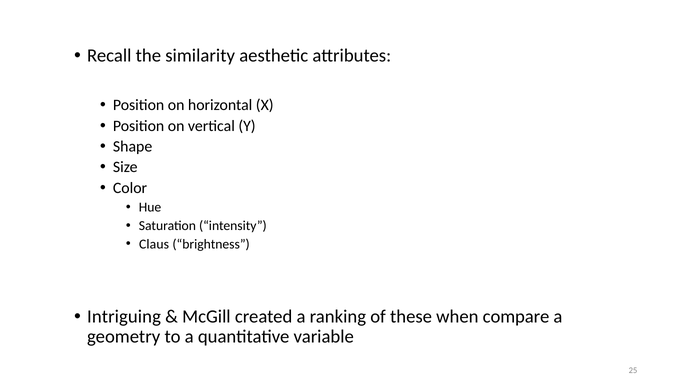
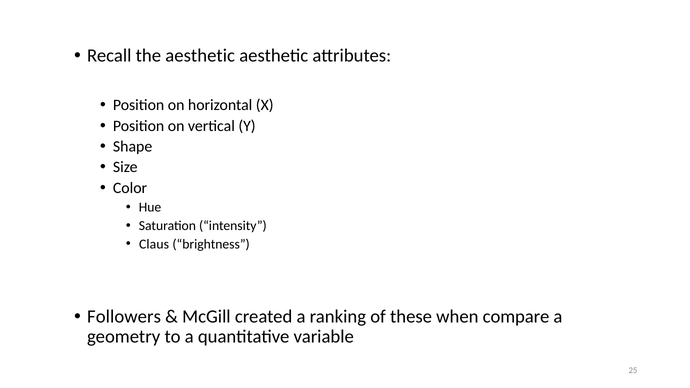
the similarity: similarity -> aesthetic (200, 56)
Intriguing: Intriguing -> Followers (124, 317)
